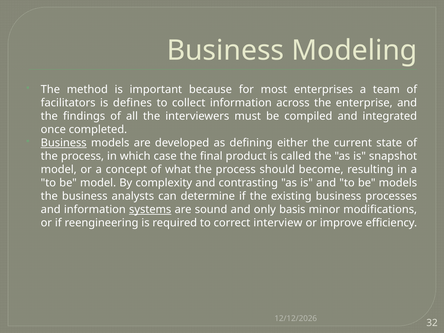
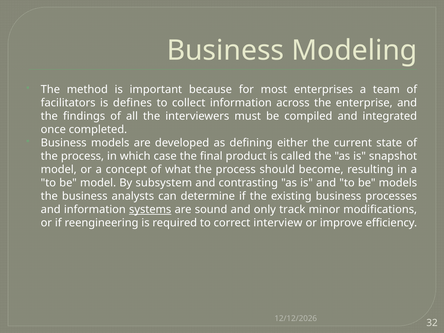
Business underline: present -> none (64, 143)
complexity: complexity -> subsystem (164, 183)
basis: basis -> track (292, 209)
